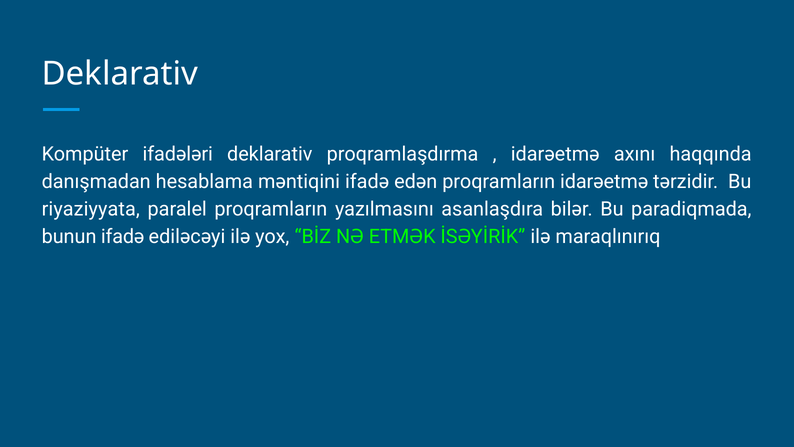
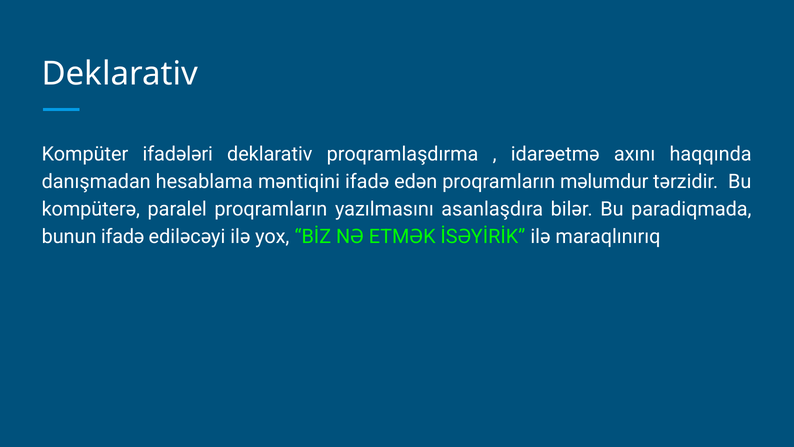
proqramların idarəetmə: idarəetmə -> məlumdur (604, 182)
riyaziyyata: riyaziyyata -> kompüterə (91, 209)
